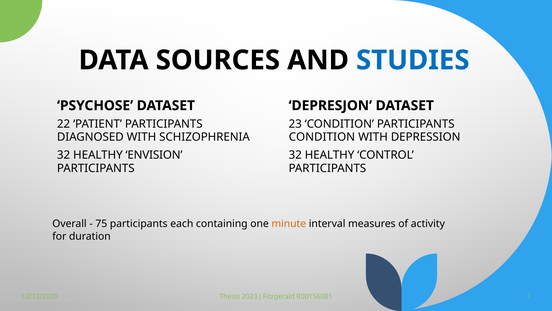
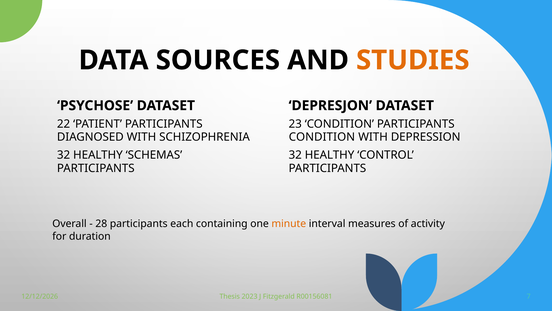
STUDIES colour: blue -> orange (413, 60)
ENVISION: ENVISION -> SCHEMAS (154, 155)
75: 75 -> 28 (101, 224)
